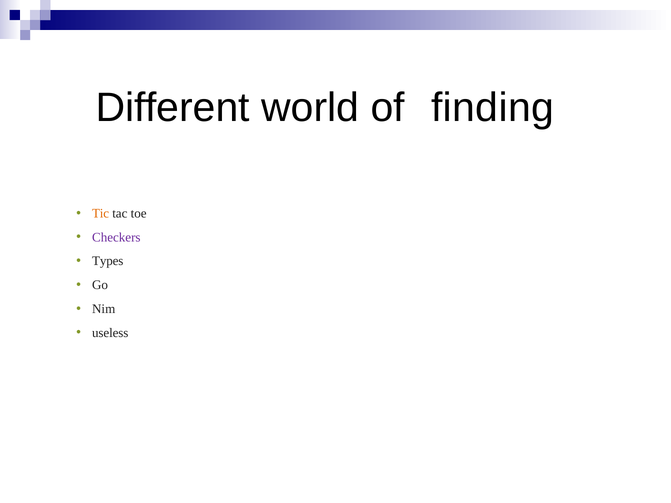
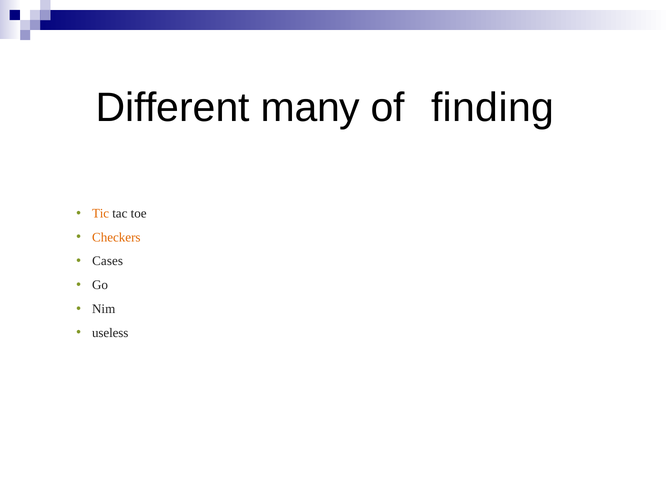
world: world -> many (310, 108)
Checkers colour: purple -> orange (116, 237)
Types: Types -> Cases (108, 261)
